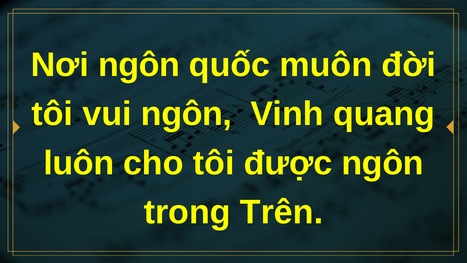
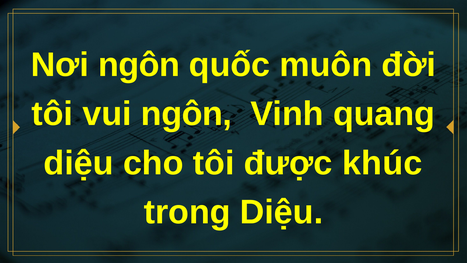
luôn: luôn -> diệu (79, 163)
được ngôn: ngôn -> khúc (382, 163)
trong Trên: Trên -> Diệu (282, 212)
